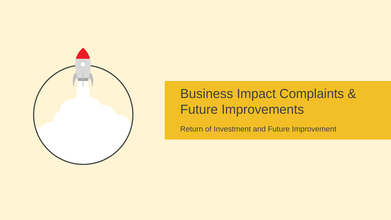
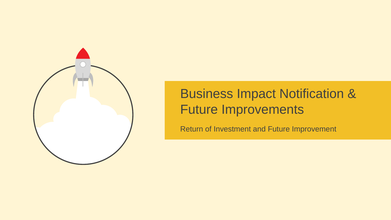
Complaints: Complaints -> Notification (312, 94)
